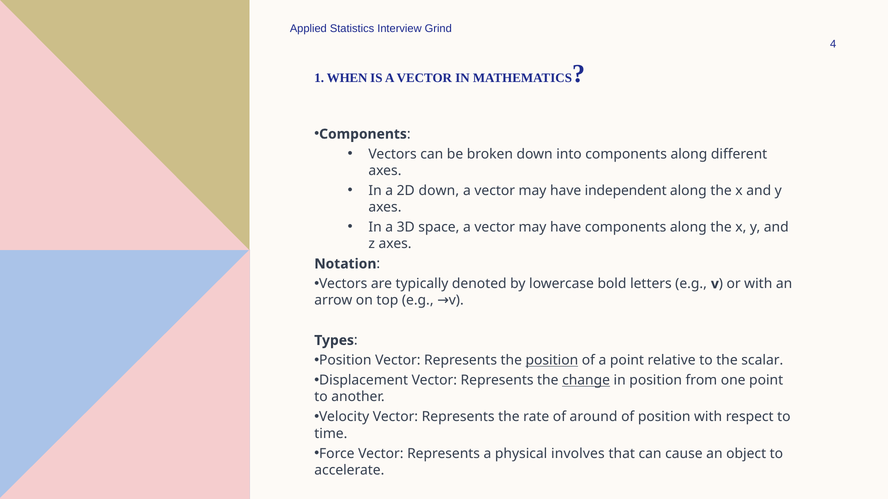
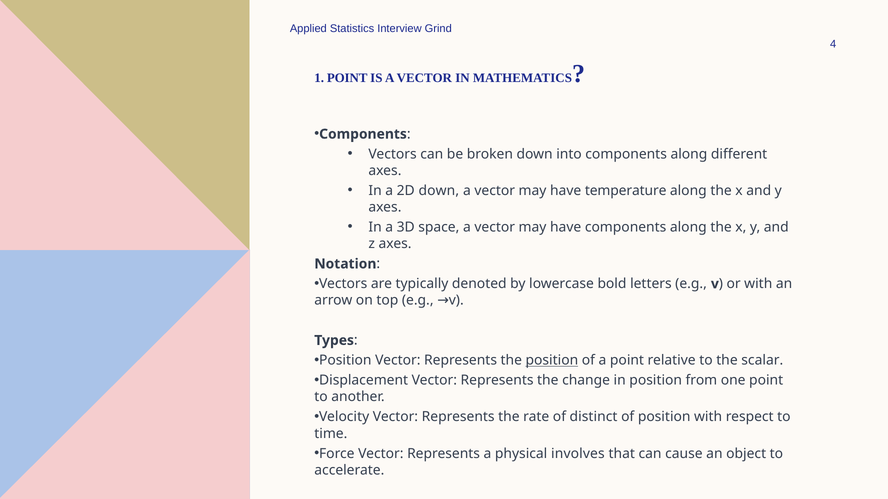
1 WHEN: WHEN -> POINT (347, 78)
independent: independent -> temperature (626, 191)
change underline: present -> none (586, 381)
around: around -> distinct (594, 417)
